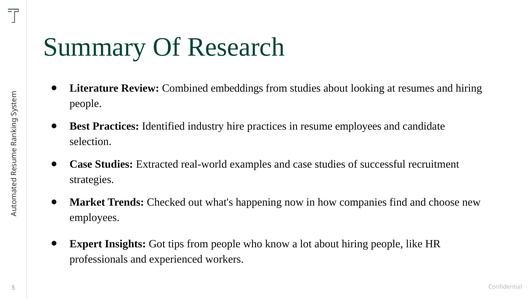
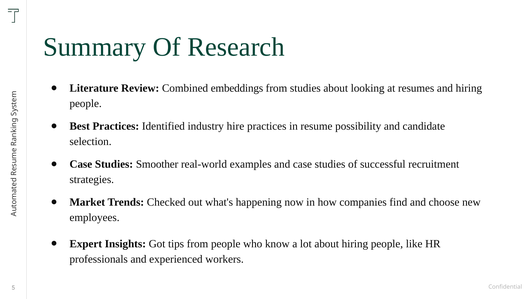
resume employees: employees -> possibility (358, 126)
Extracted: Extracted -> Smoother (157, 164)
